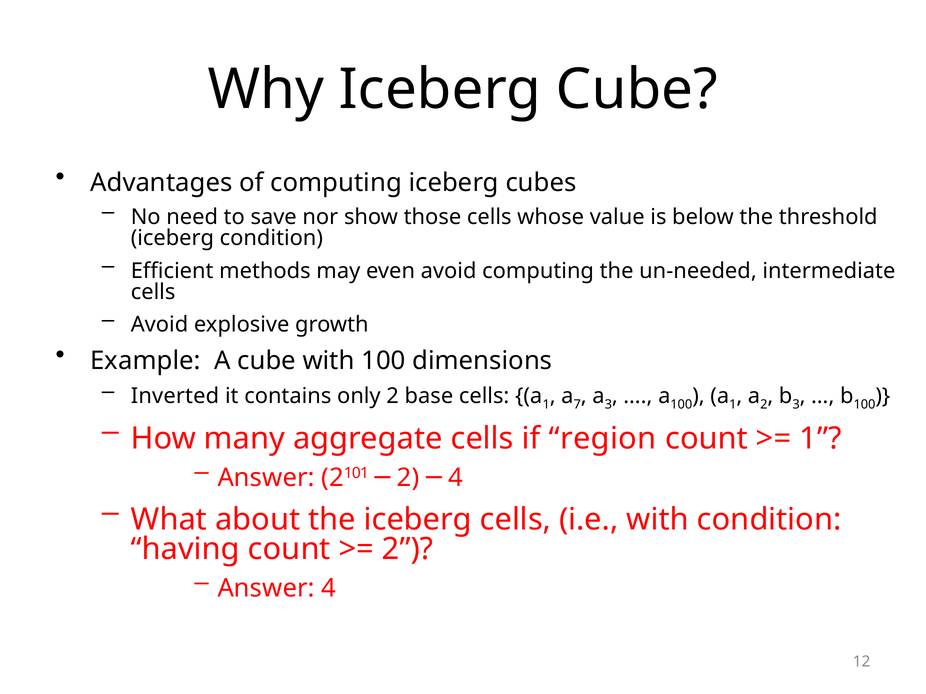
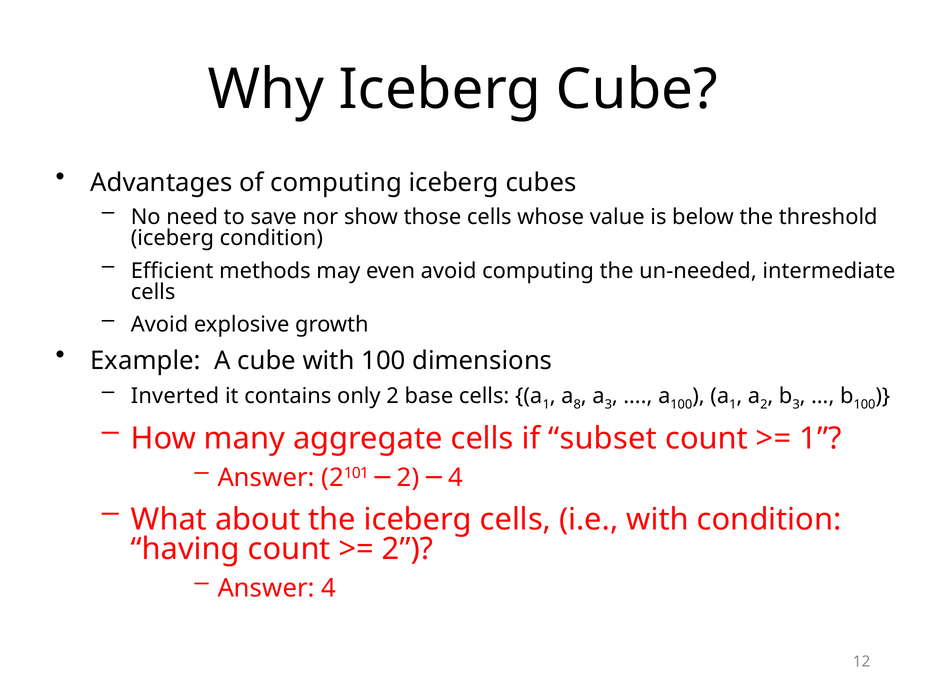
7: 7 -> 8 (577, 405)
region: region -> subset (603, 439)
